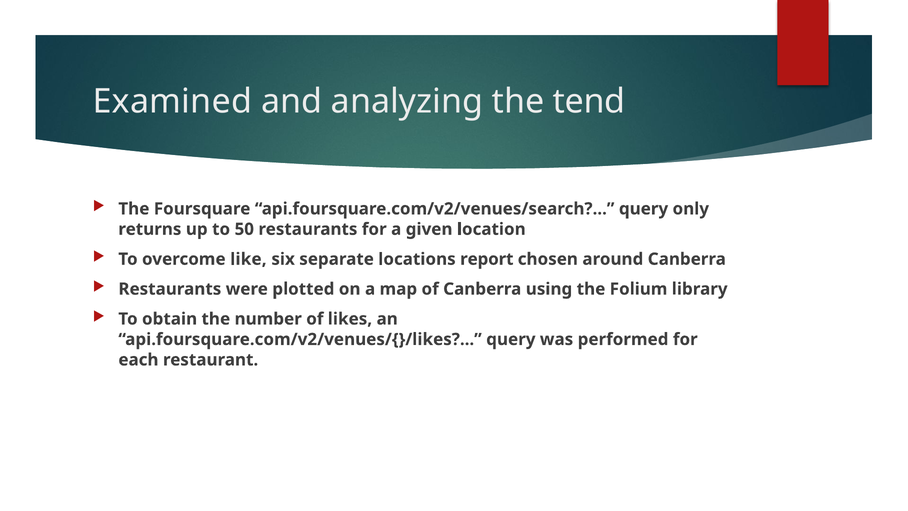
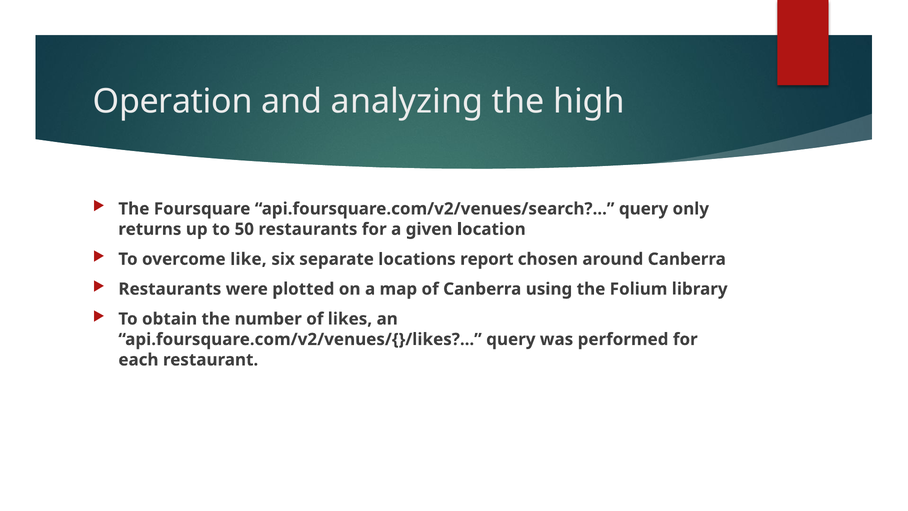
Examined: Examined -> Operation (173, 101)
tend: tend -> high (589, 101)
